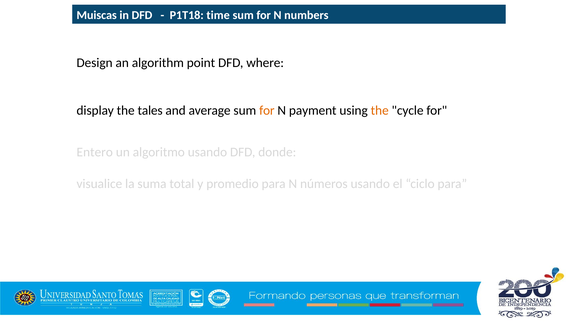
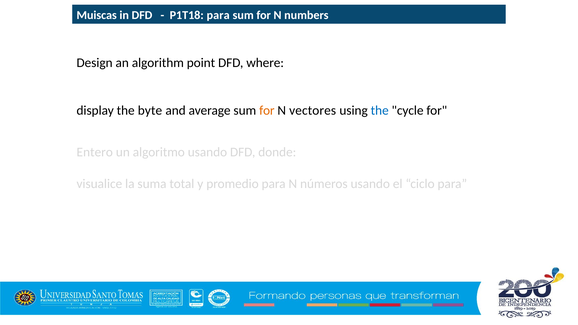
P1T18 time: time -> para (218, 15)
tales: tales -> byte (150, 110)
payment: payment -> vectores (313, 110)
the colour: orange -> blue (380, 110)
